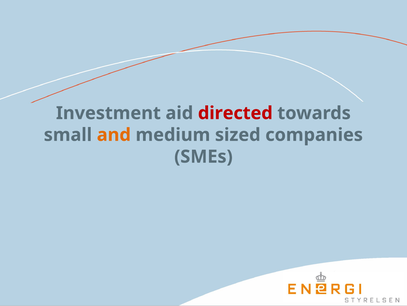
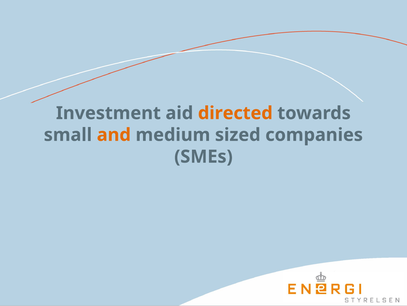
directed colour: red -> orange (235, 113)
